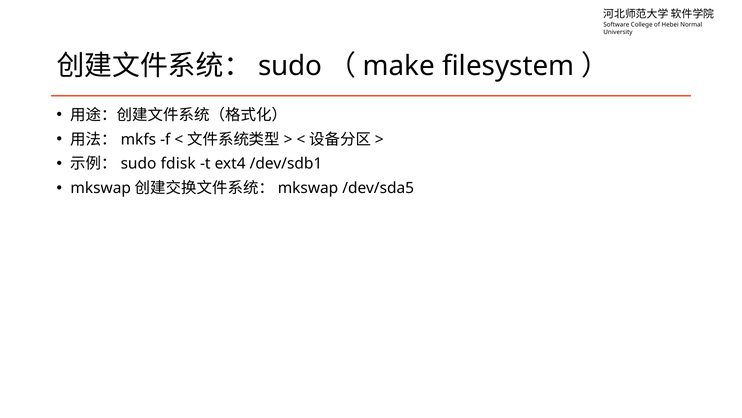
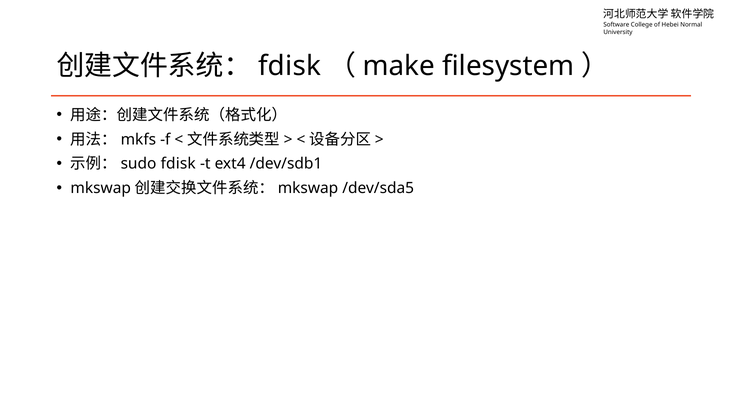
sudo: sudo -> fdisk (290, 66)
